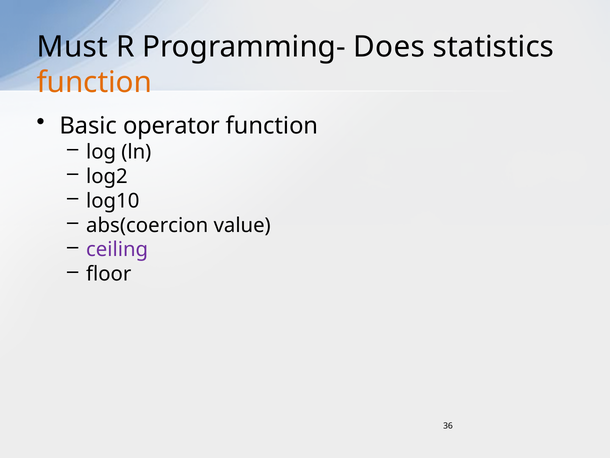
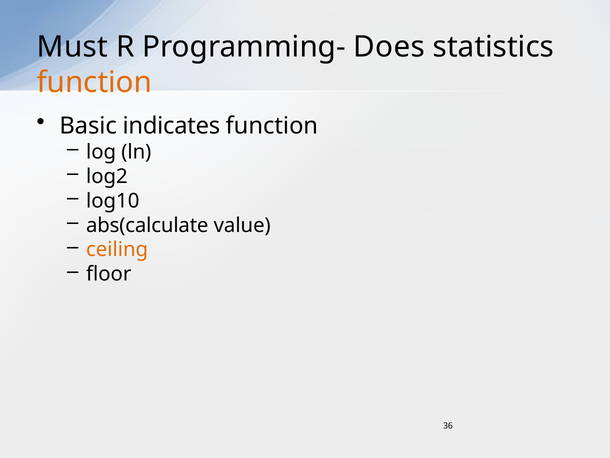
operator: operator -> indicates (171, 126)
abs(coercion: abs(coercion -> abs(calculate (147, 225)
ceiling colour: purple -> orange (117, 249)
